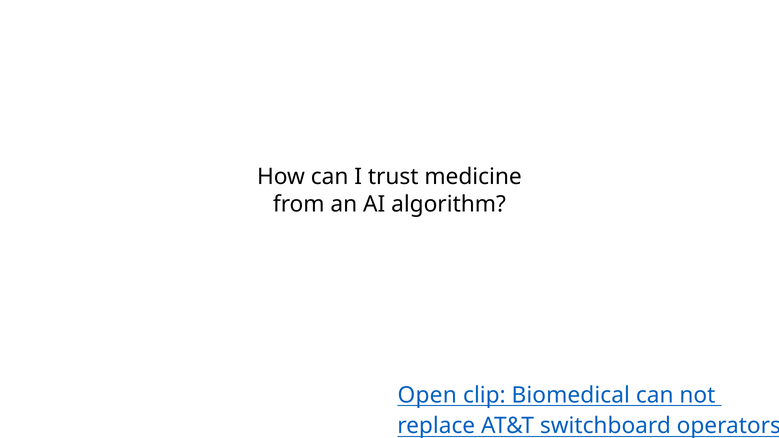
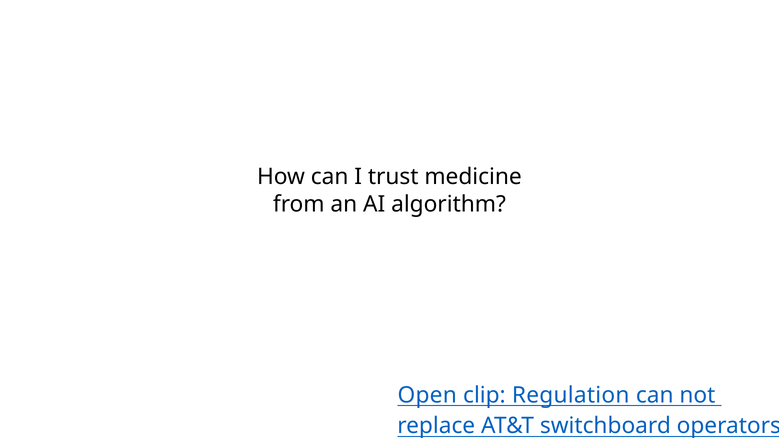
Biomedical: Biomedical -> Regulation (571, 395)
